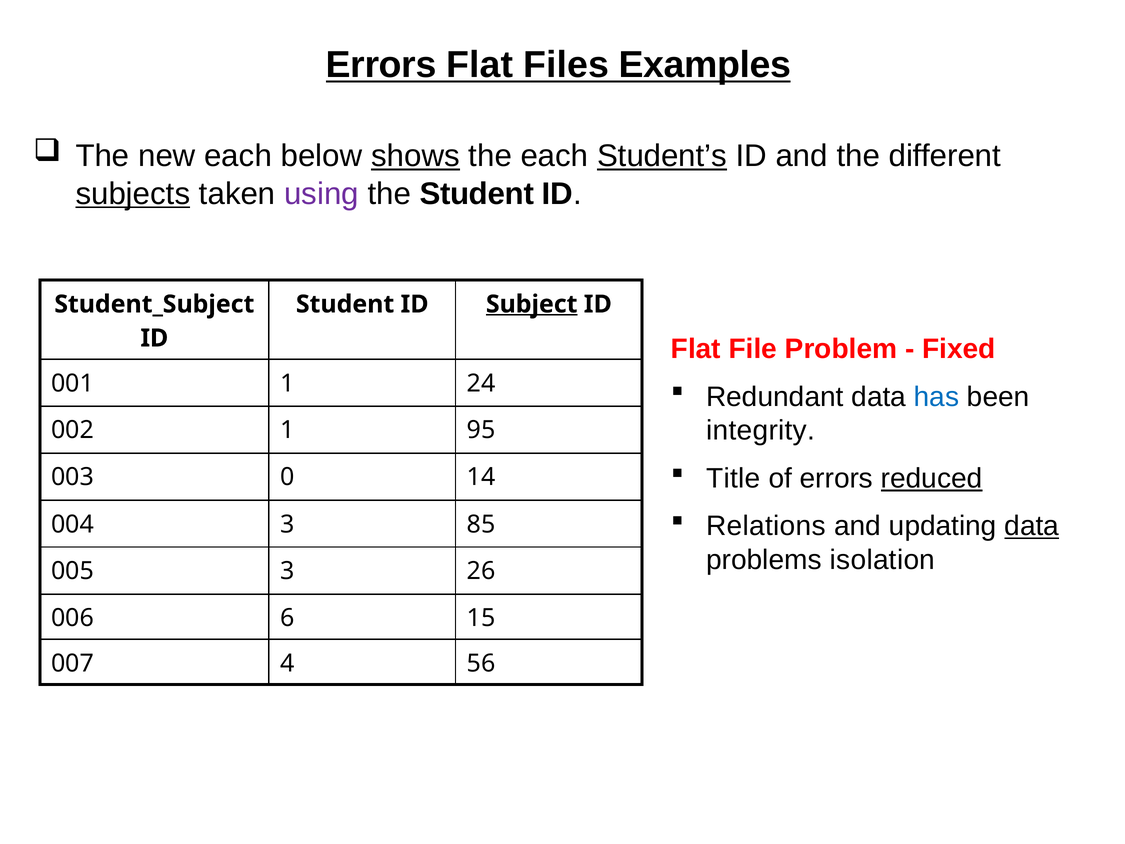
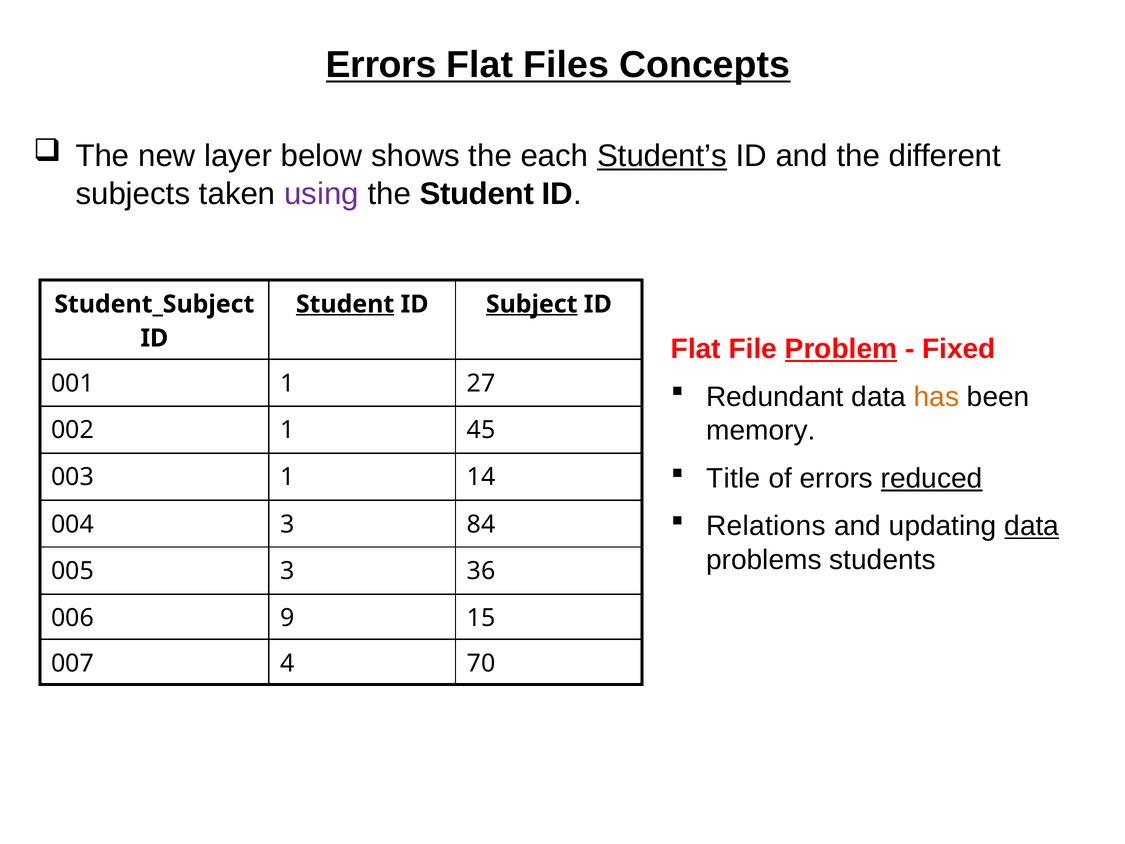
Examples: Examples -> Concepts (705, 65)
new each: each -> layer (238, 156)
shows underline: present -> none (415, 156)
subjects underline: present -> none (133, 194)
Student underline: none -> present (345, 304)
Problem underline: none -> present (841, 349)
24: 24 -> 27 (481, 383)
has colour: blue -> orange (937, 397)
integrity: integrity -> memory (761, 430)
95: 95 -> 45 (481, 430)
003 0: 0 -> 1 (287, 477)
85: 85 -> 84 (481, 524)
isolation: isolation -> students (883, 560)
26: 26 -> 36 (481, 571)
6: 6 -> 9 (287, 618)
56: 56 -> 70 (481, 663)
